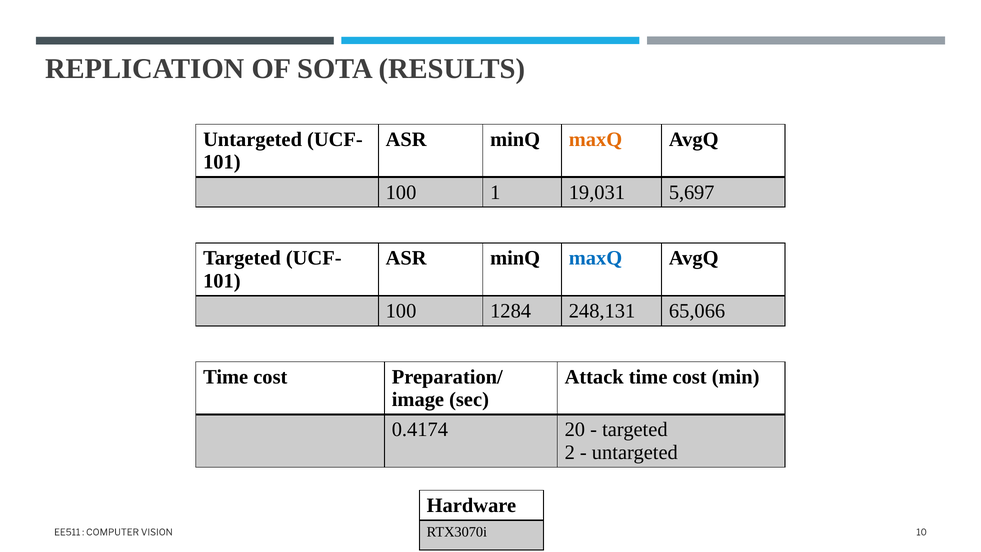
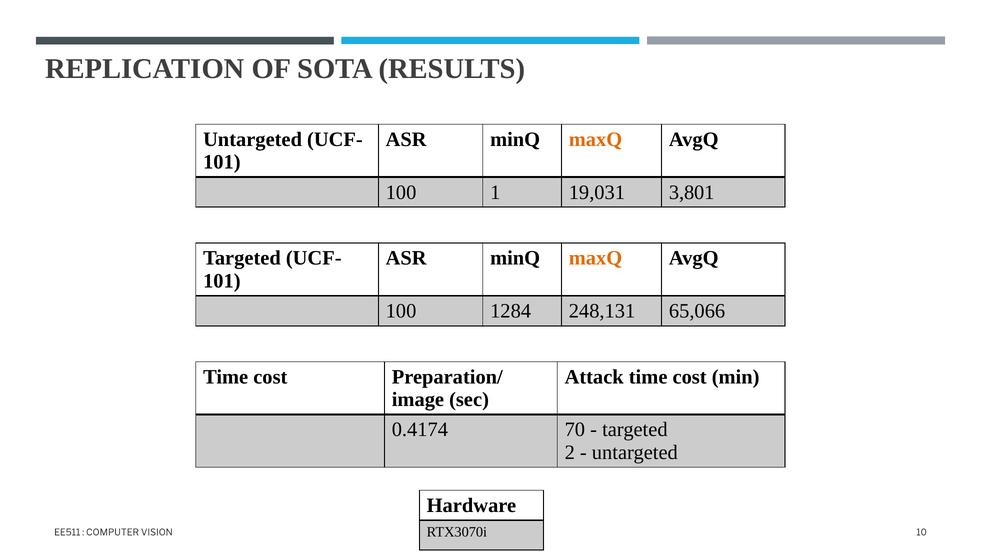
5,697: 5,697 -> 3,801 (692, 192)
maxQ colour: blue -> orange (595, 258)
20: 20 -> 70 (575, 430)
